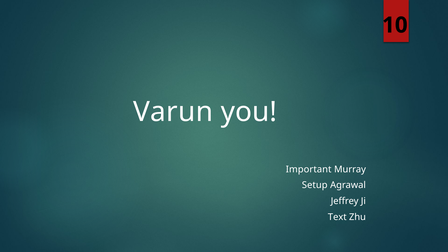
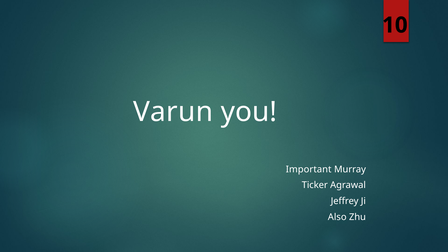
Setup: Setup -> Ticker (315, 185)
Text: Text -> Also (337, 217)
